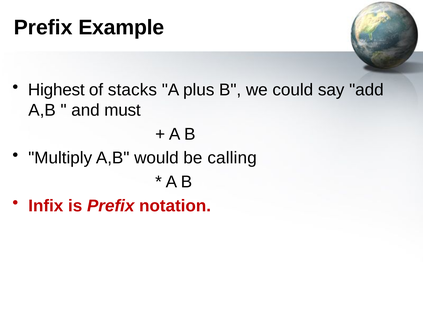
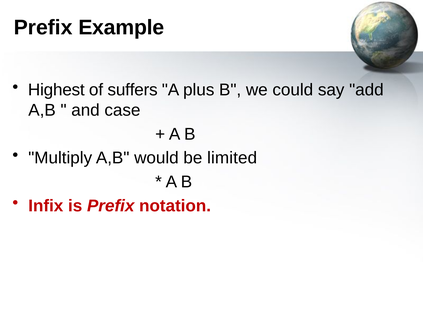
stacks: stacks -> suffers (133, 90)
must: must -> case (122, 110)
calling: calling -> limited (232, 158)
